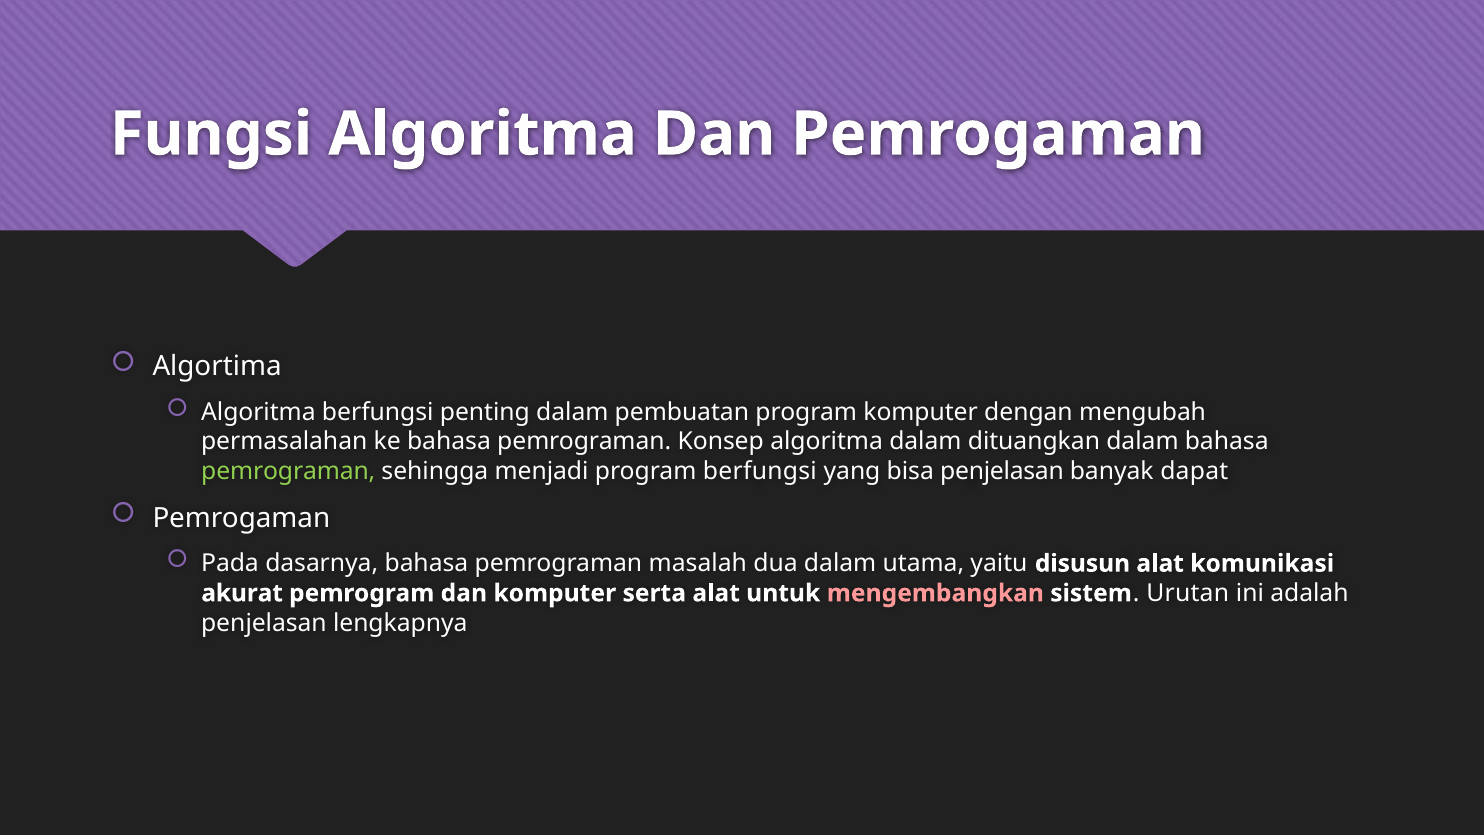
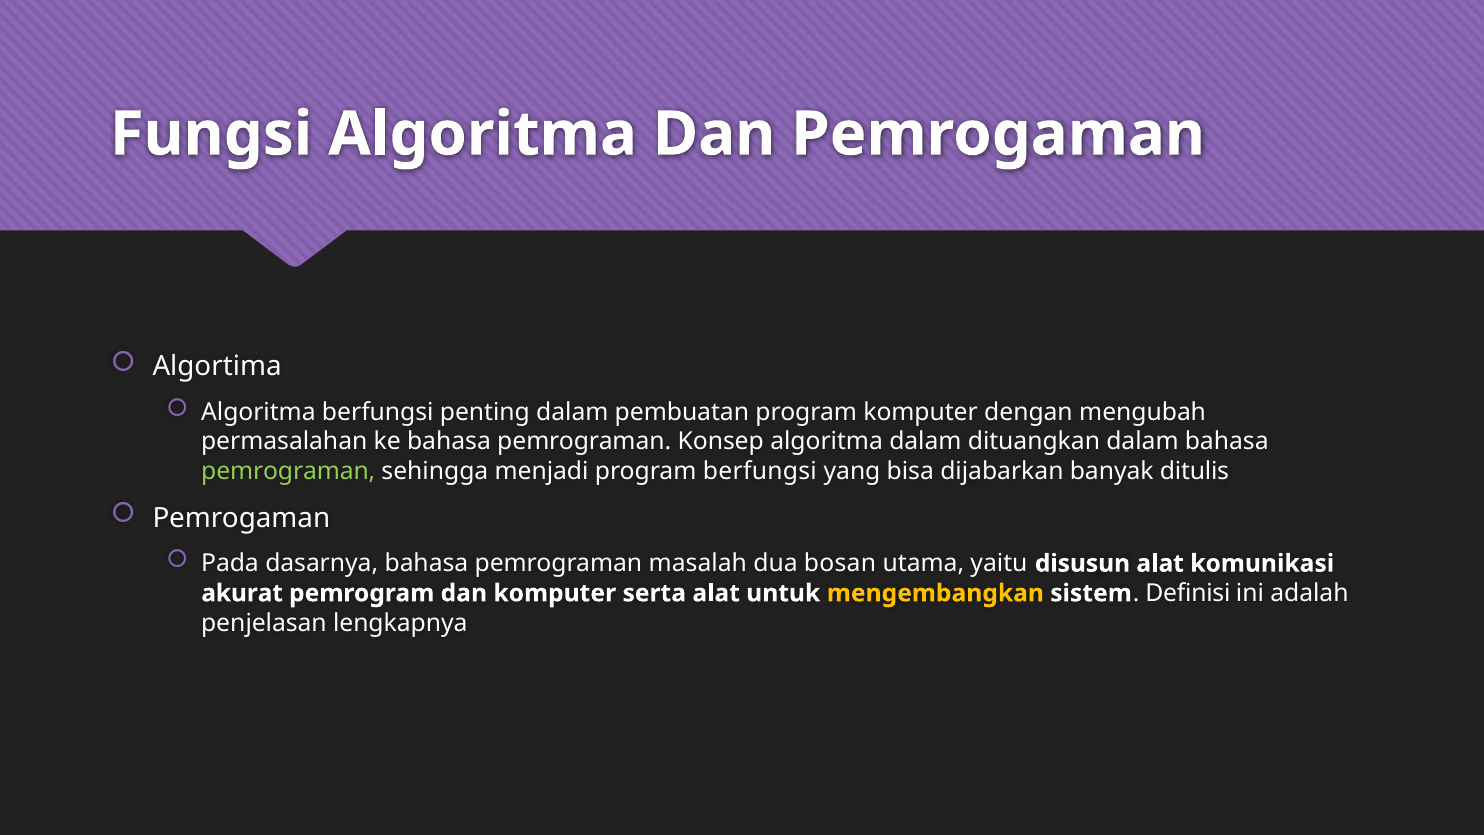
bisa penjelasan: penjelasan -> dijabarkan (1002, 471)
dapat: dapat -> ditulis (1195, 471)
dua dalam: dalam -> bosan (840, 563)
mengembangkan colour: pink -> yellow (935, 593)
Urutan: Urutan -> Definisi (1188, 593)
